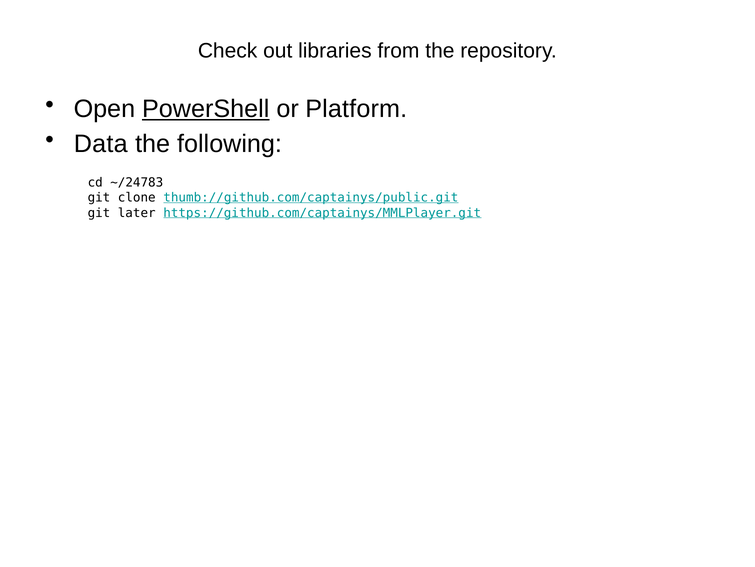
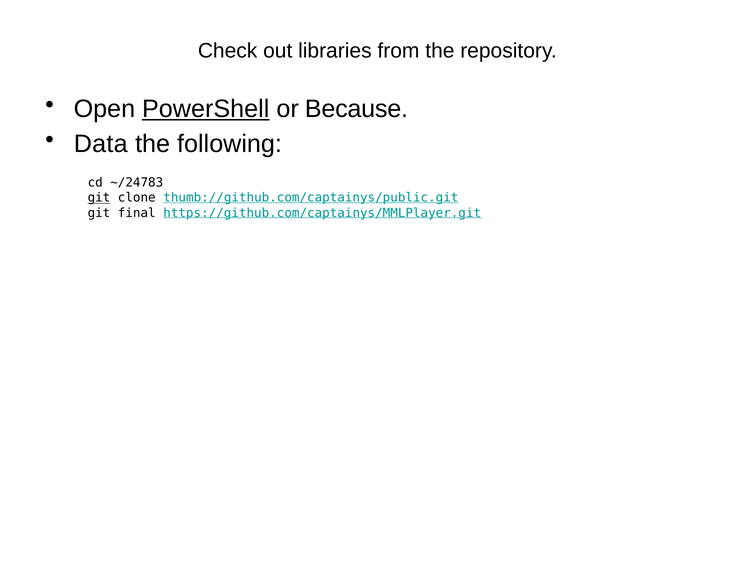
Platform: Platform -> Because (356, 109)
git underline: none -> present (99, 198)
later: later -> final (137, 213)
